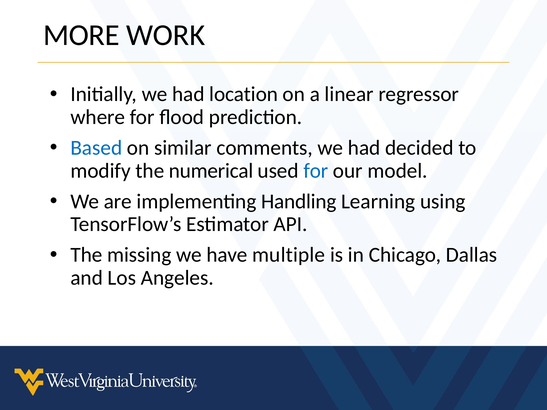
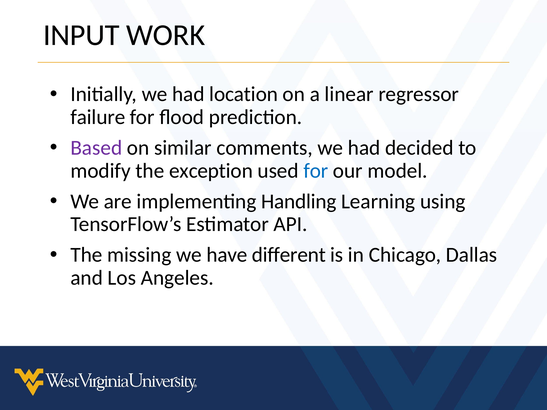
MORE: MORE -> INPUT (81, 35)
where: where -> failure (98, 117)
Based colour: blue -> purple (96, 148)
numerical: numerical -> exception (211, 171)
multiple: multiple -> different (289, 255)
